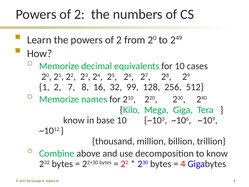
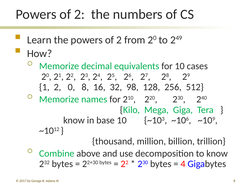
7: 7 -> 0 (71, 87)
99: 99 -> 98 (132, 87)
